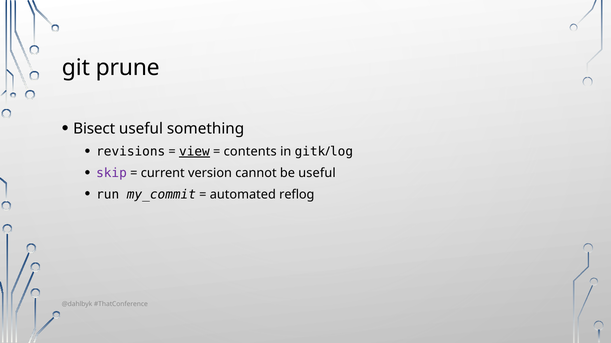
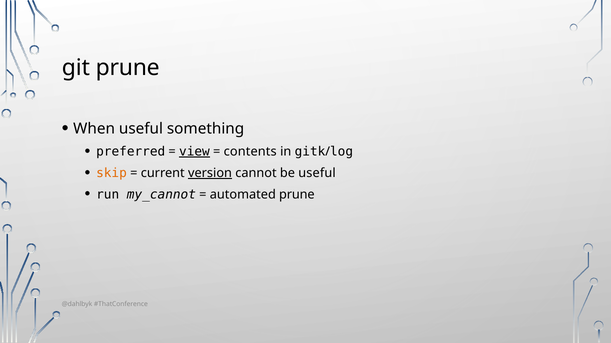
Bisect: Bisect -> When (94, 129)
revisions: revisions -> preferred (131, 152)
skip colour: purple -> orange (111, 173)
version underline: none -> present (210, 173)
my_commit: my_commit -> my_cannot (161, 195)
automated reflog: reflog -> prune (297, 195)
